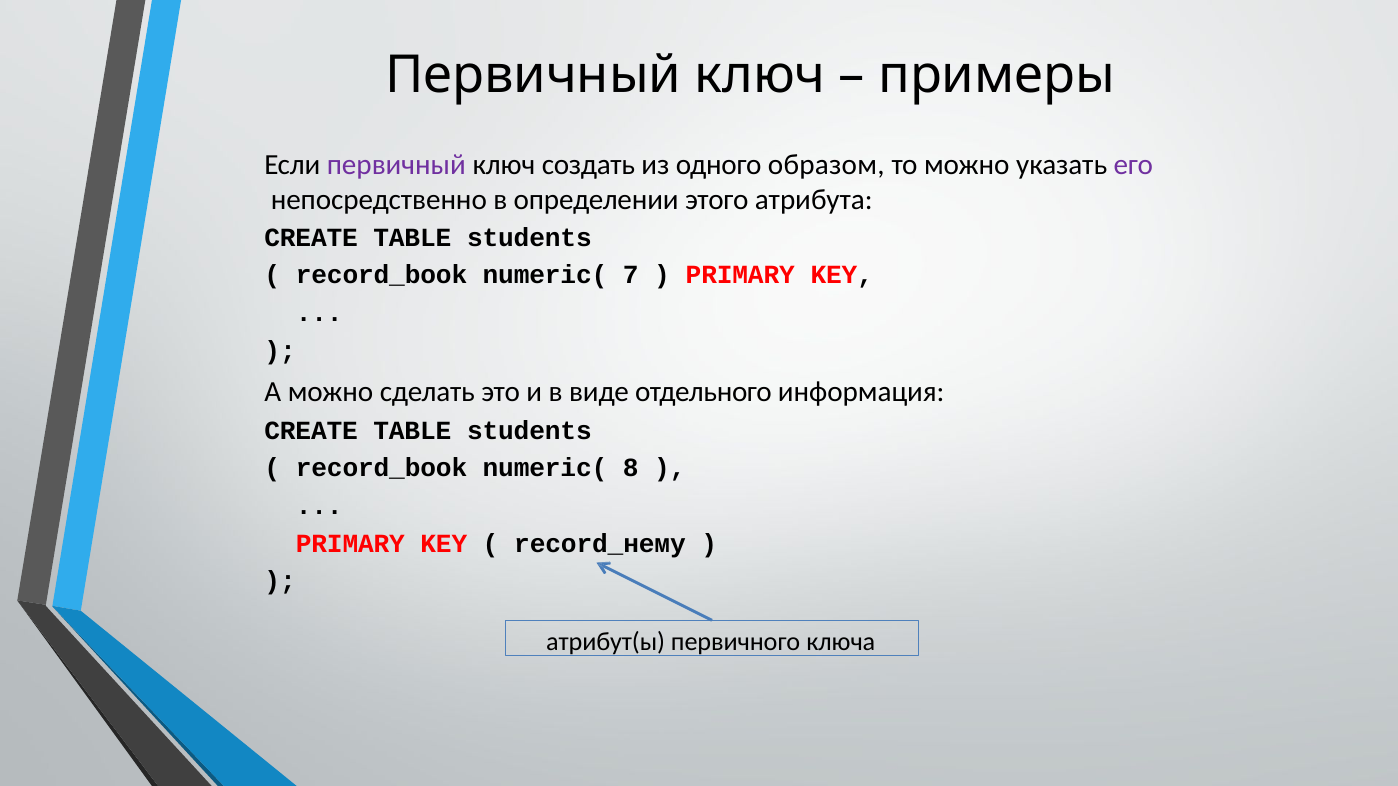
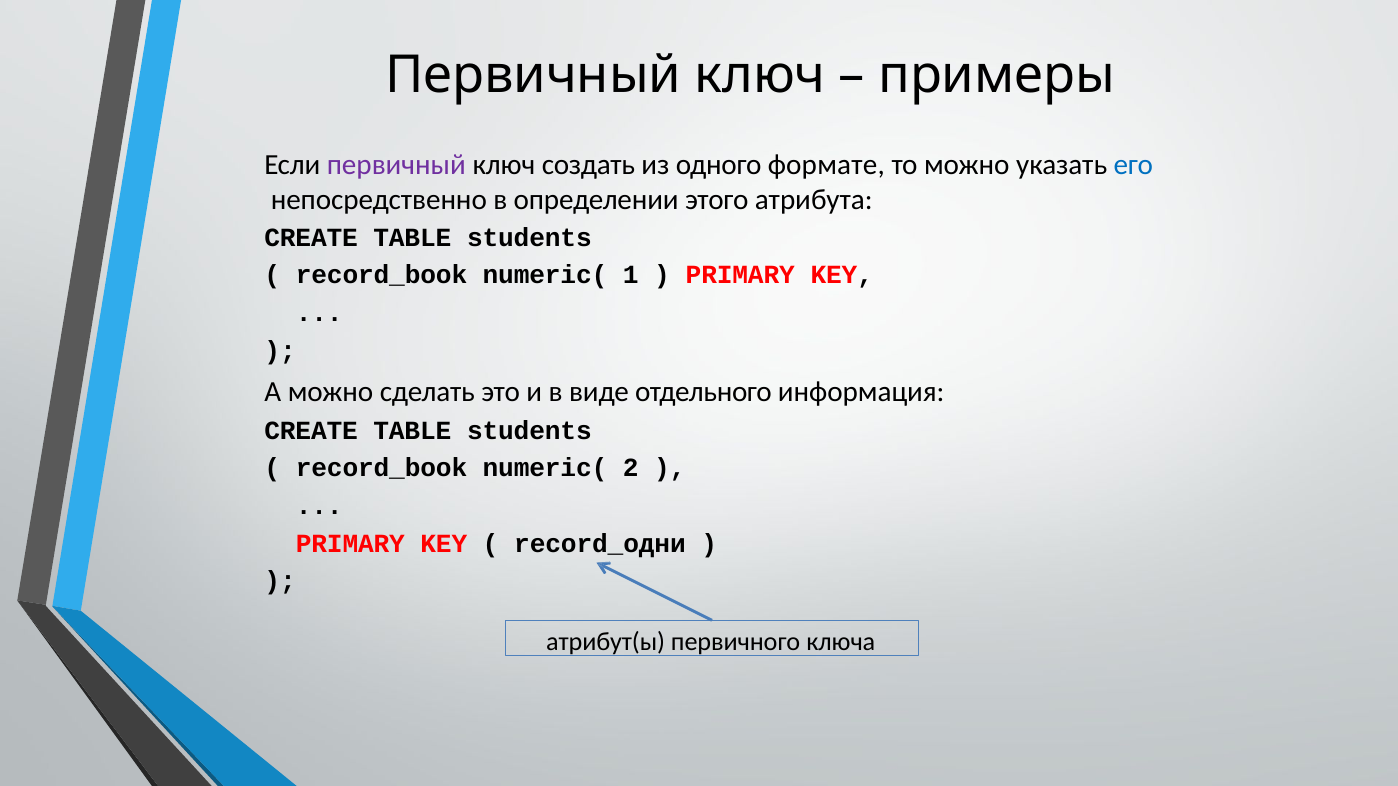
образом: образом -> формате (826, 165)
его colour: purple -> blue (1133, 165)
7: 7 -> 1 (631, 275)
8: 8 -> 2 (631, 468)
record_нему: record_нему -> record_одни (600, 544)
